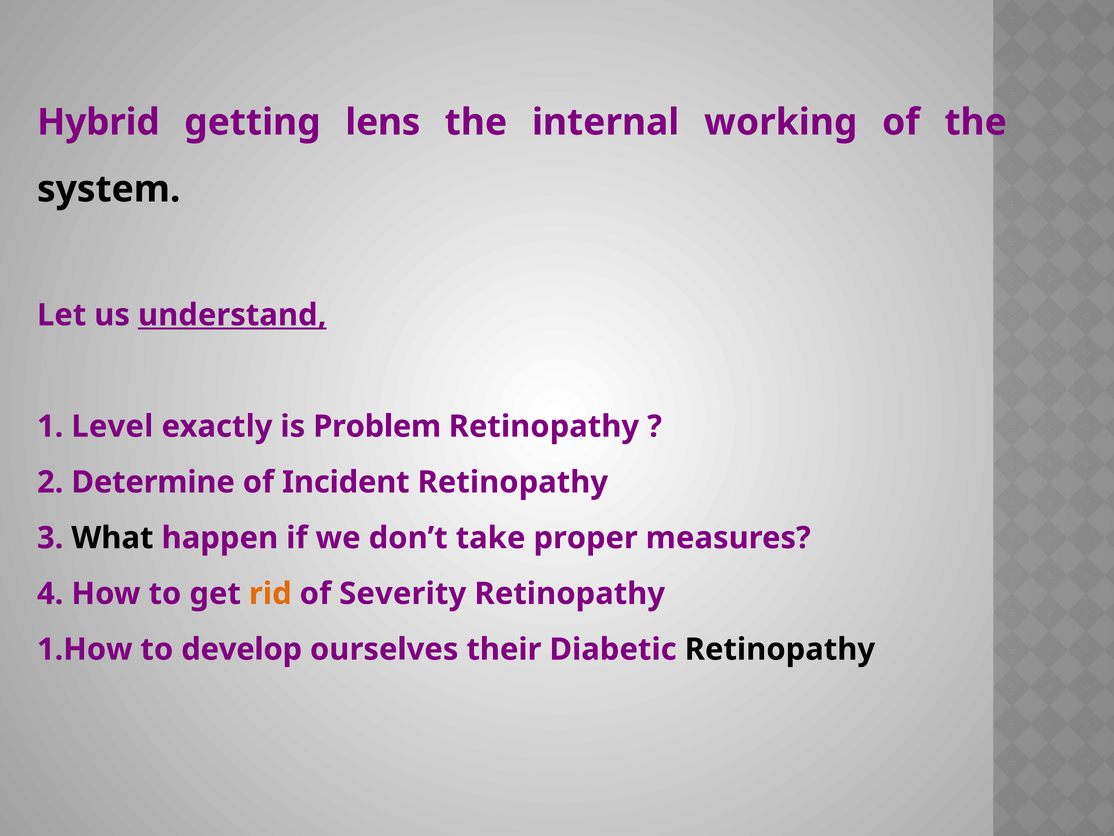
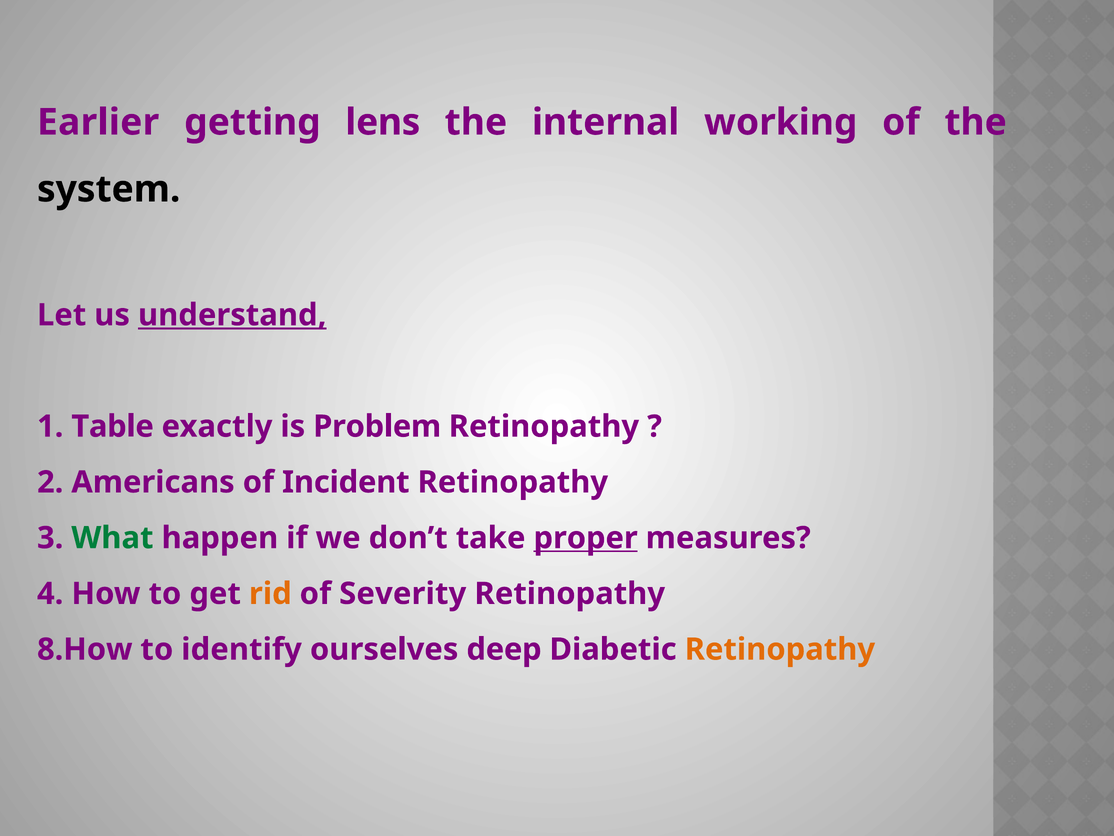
Hybrid: Hybrid -> Earlier (98, 122)
Level: Level -> Table (113, 426)
Determine: Determine -> Americans (153, 482)
What colour: black -> green (112, 538)
proper underline: none -> present (586, 538)
1.How: 1.How -> 8.How (85, 649)
develop: develop -> identify (242, 649)
their: their -> deep (504, 649)
Retinopathy colour: black -> orange (780, 649)
